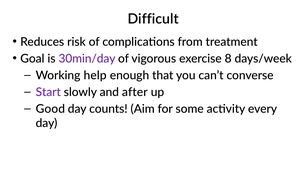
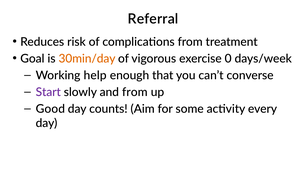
Difficult: Difficult -> Referral (153, 19)
30min/day colour: purple -> orange (87, 59)
8: 8 -> 0 (228, 59)
and after: after -> from (135, 92)
